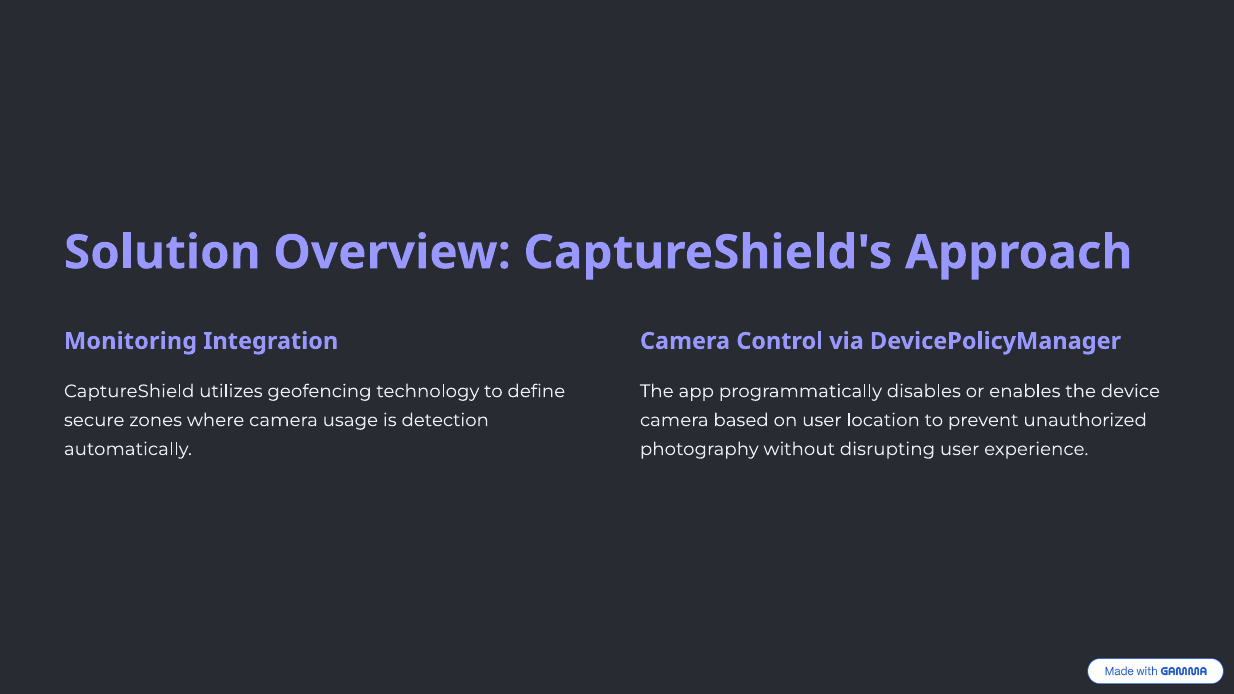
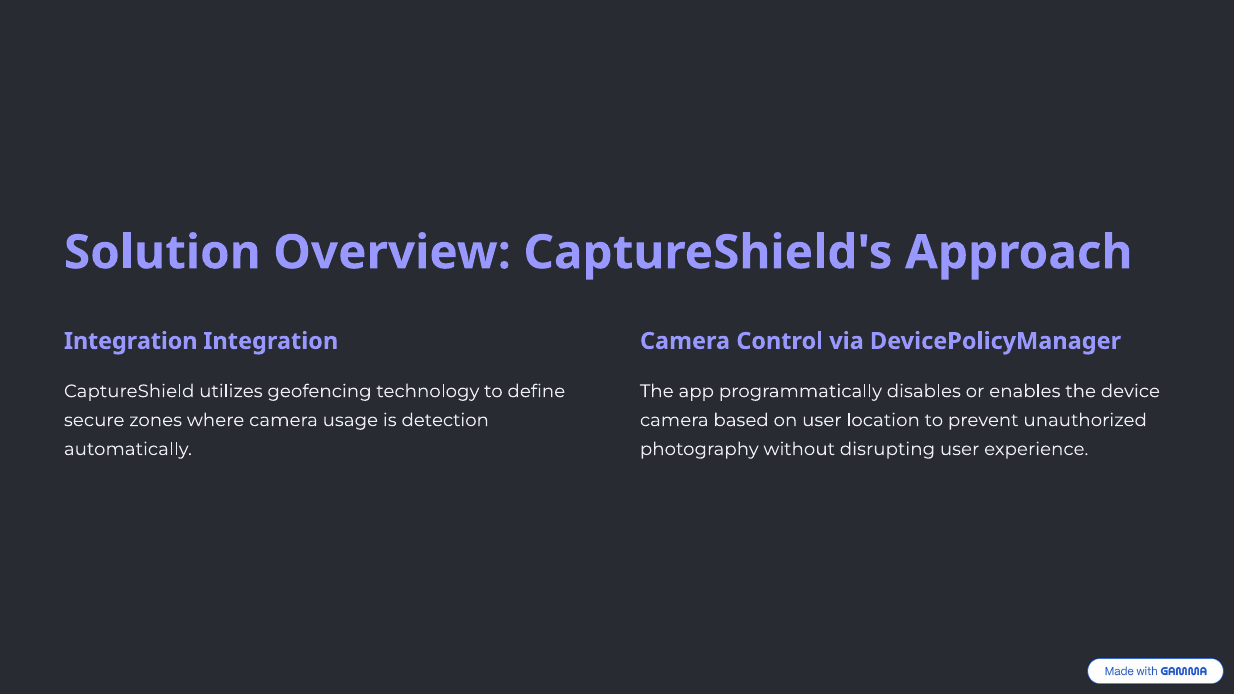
Monitoring: Monitoring -> Integration (131, 341)
